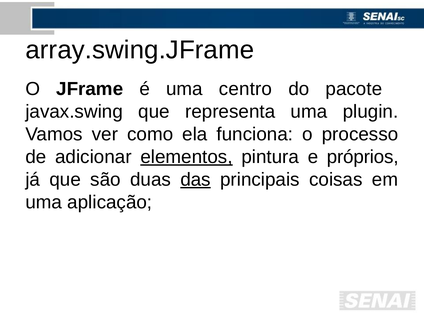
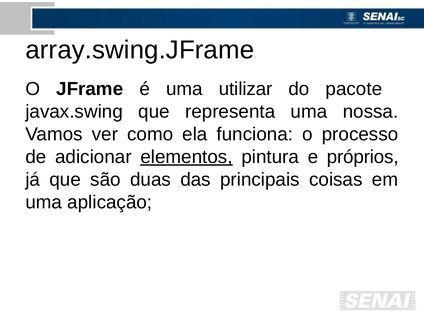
centro: centro -> utilizar (246, 89)
plugin: plugin -> nossa (370, 112)
das underline: present -> none (196, 180)
